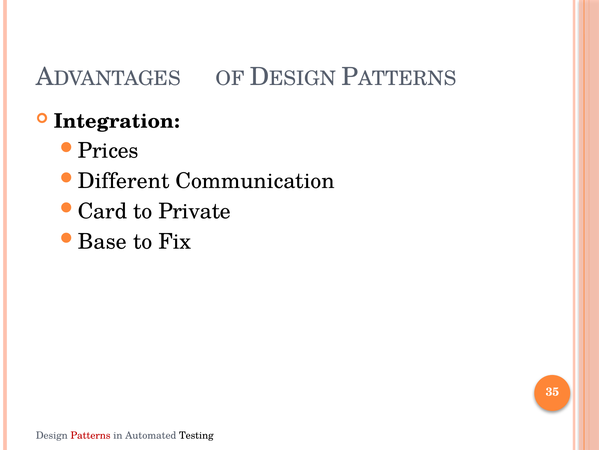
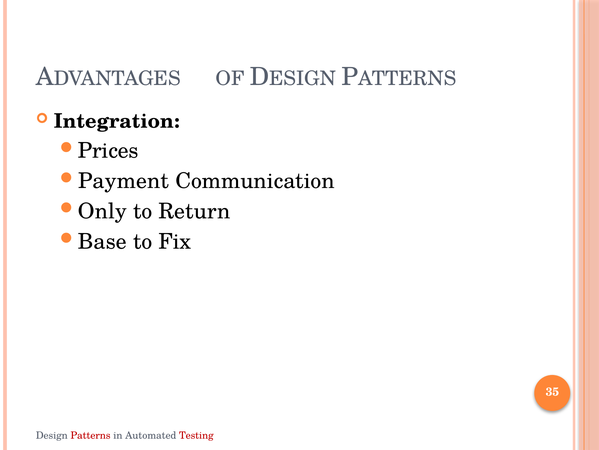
Different: Different -> Payment (124, 181)
Card: Card -> Only (102, 211)
Private: Private -> Return (194, 211)
Testing colour: black -> red (196, 435)
